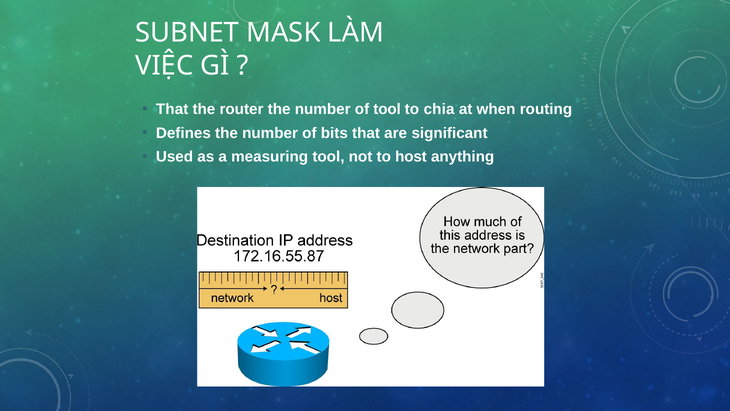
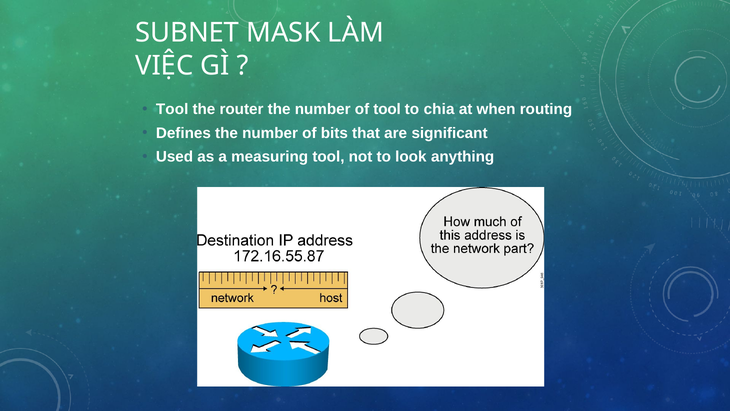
That: That -> Tool (172, 109)
host: host -> look (411, 157)
